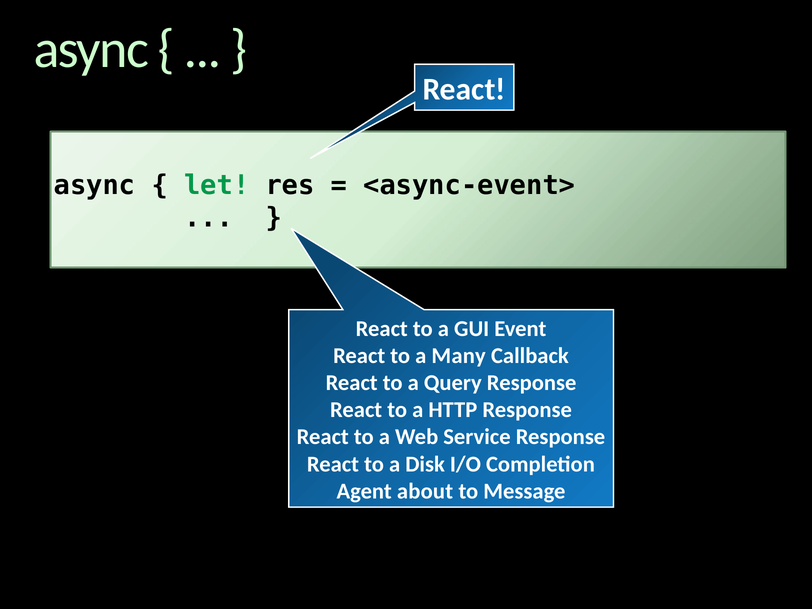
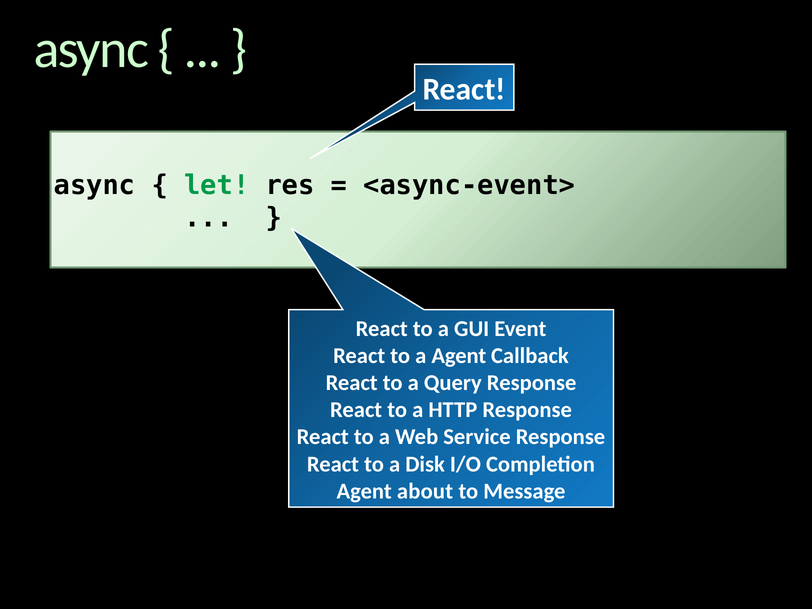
a Many: Many -> Agent (459, 356)
